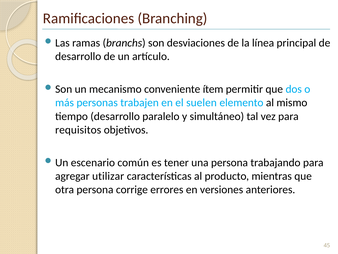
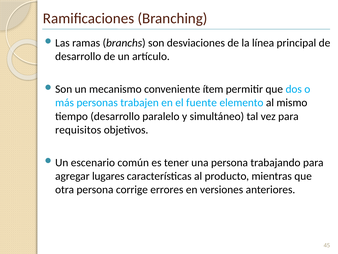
suelen: suelen -> fuente (201, 103)
utilizar: utilizar -> lugares (108, 176)
